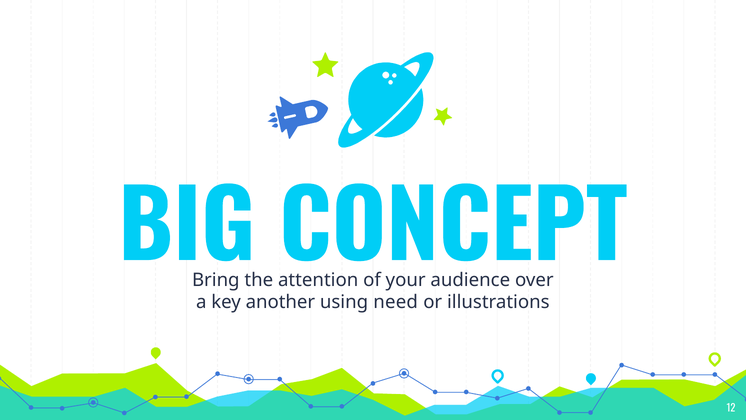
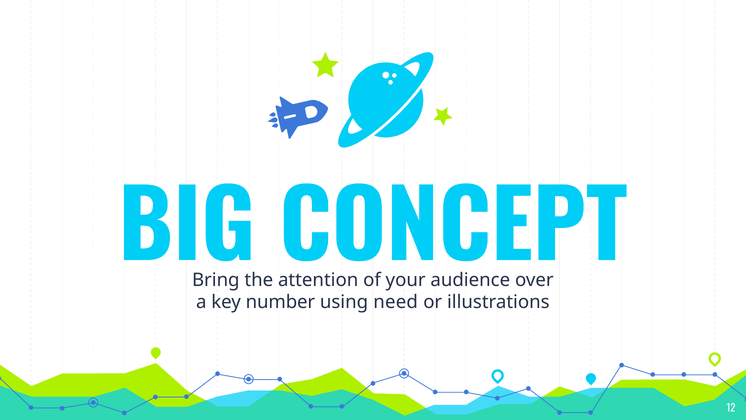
another: another -> number (280, 302)
